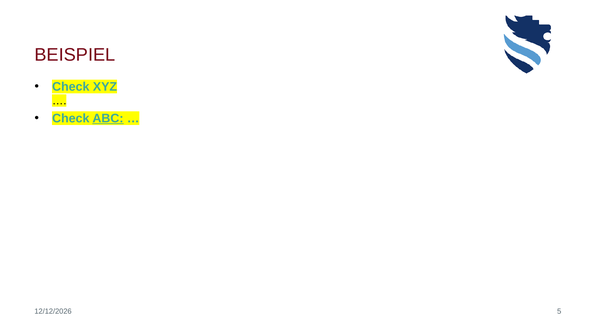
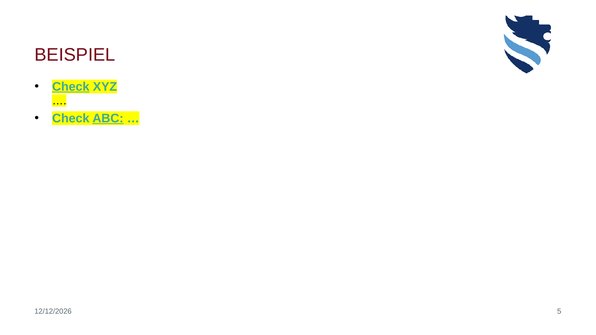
Check underline: none -> present (71, 87)
